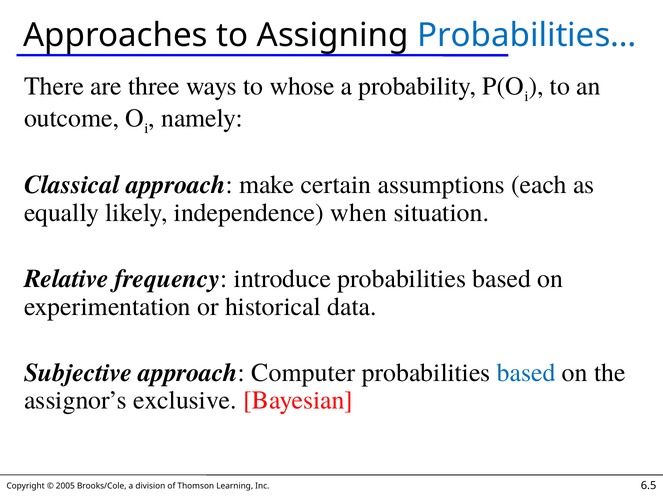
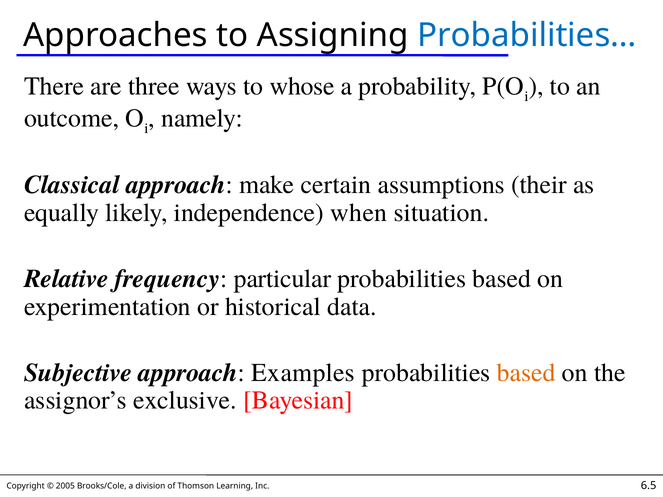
each: each -> their (539, 185)
introduce: introduce -> particular (283, 279)
Computer: Computer -> Examples (303, 373)
based colour: blue -> orange (526, 373)
